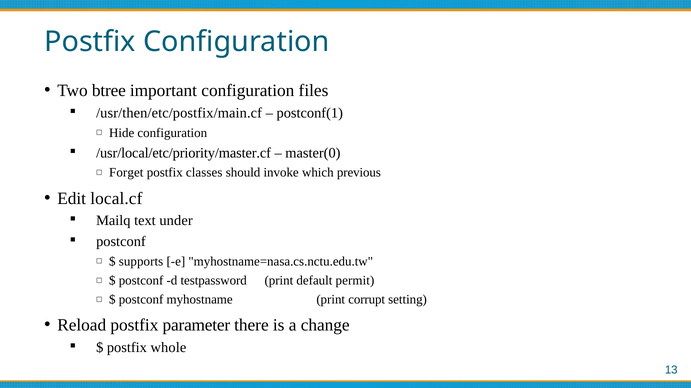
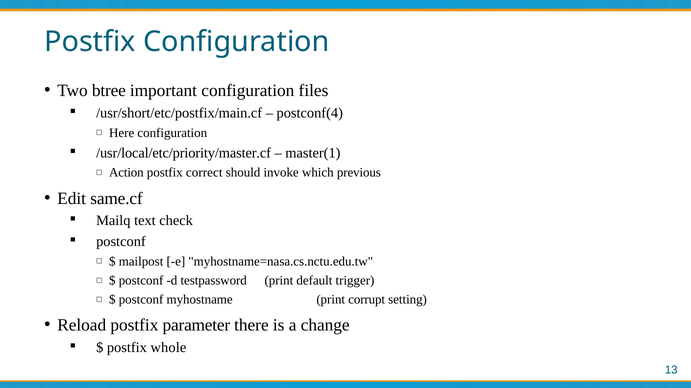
/usr/then/etc/postfix/main.cf: /usr/then/etc/postfix/main.cf -> /usr/short/etc/postfix/main.cf (179, 113)
postconf(1: postconf(1 -> postconf(4 (310, 113)
Hide: Hide -> Here (122, 133)
master(0: master(0 -> master(1 (313, 153)
Forget: Forget -> Action (126, 173)
classes: classes -> correct (204, 173)
local.cf: local.cf -> same.cf (116, 199)
under: under -> check (176, 221)
supports: supports -> mailpost (141, 262)
permit: permit -> trigger (355, 281)
